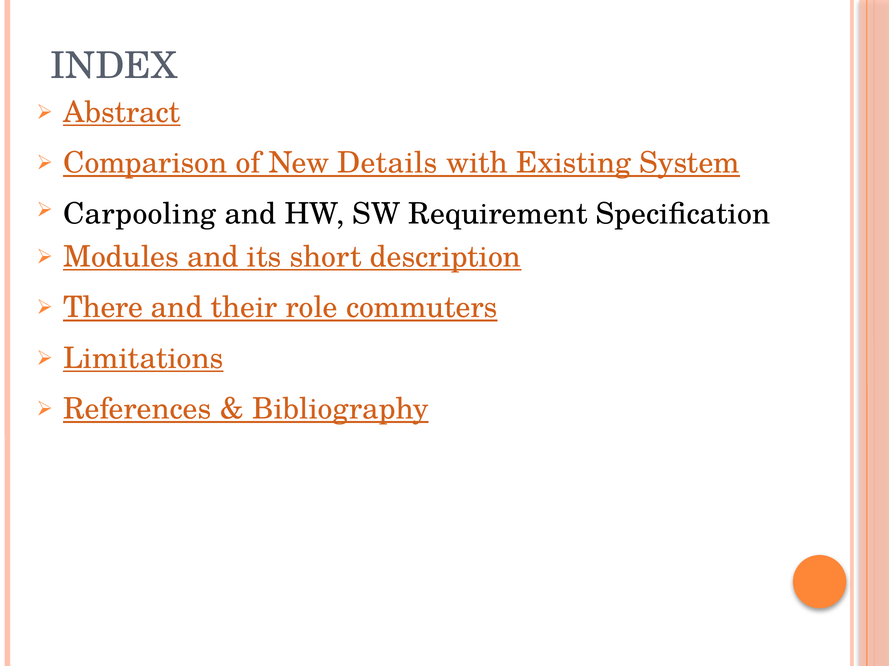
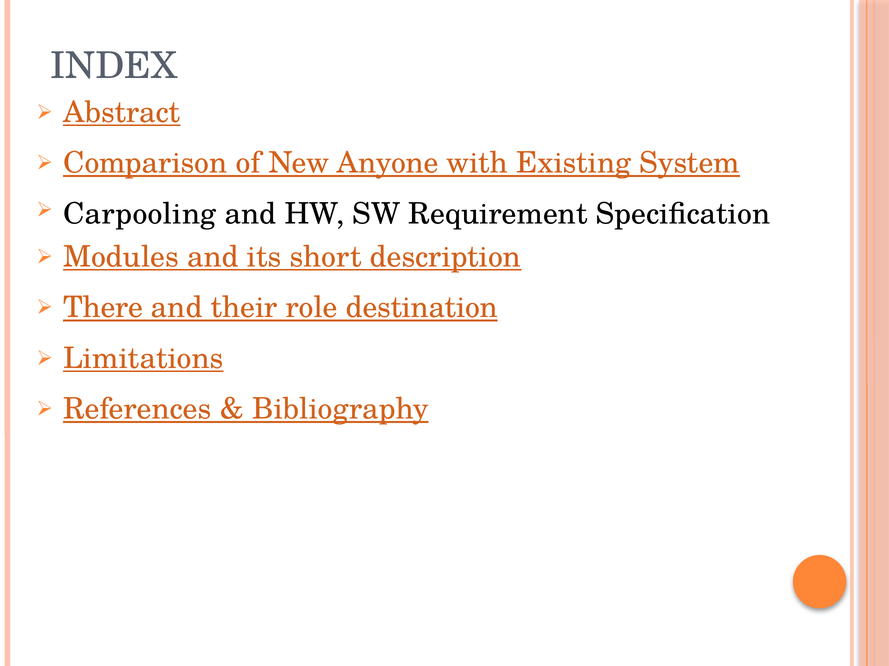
Details: Details -> Anyone (388, 163)
commuters: commuters -> destination (422, 308)
